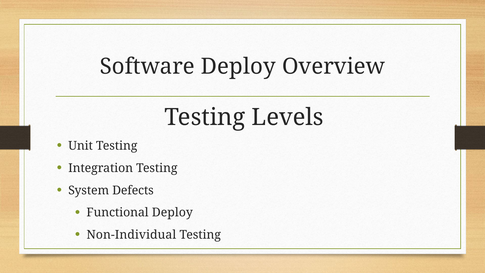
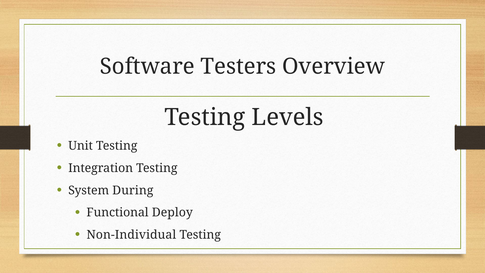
Software Deploy: Deploy -> Testers (238, 67)
Defects: Defects -> During (133, 190)
